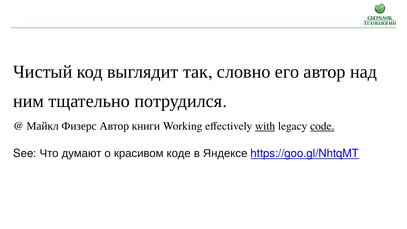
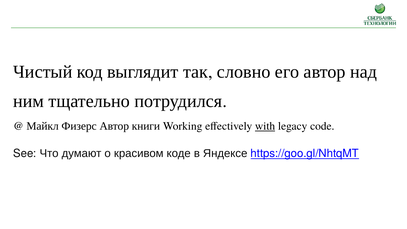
code underline: present -> none (322, 126)
